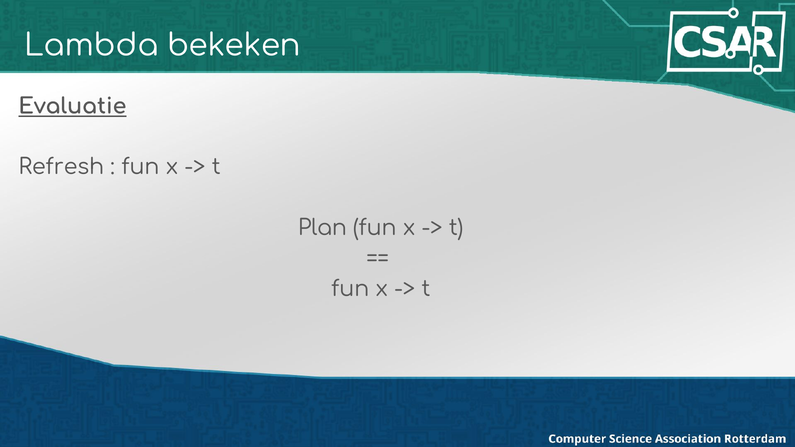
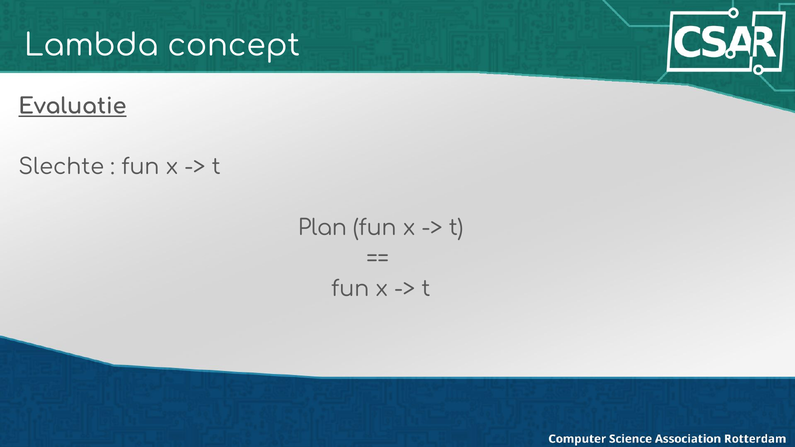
bekeken: bekeken -> concept (234, 46)
Refresh: Refresh -> Slechte (61, 167)
